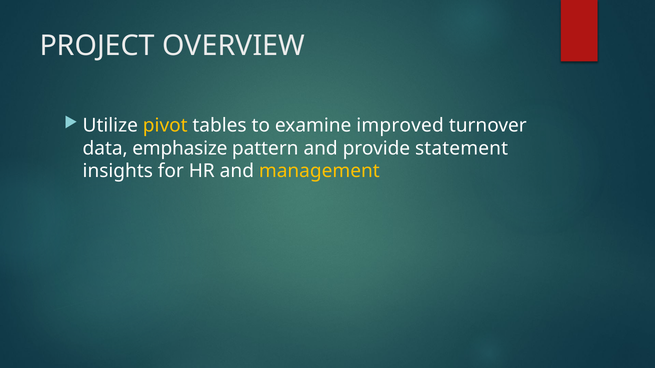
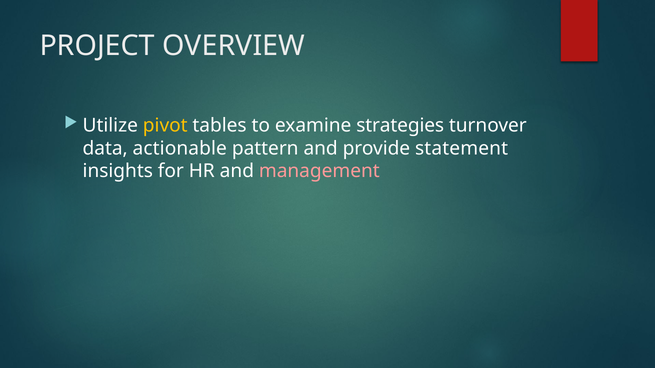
improved: improved -> strategies (400, 126)
emphasize: emphasize -> actionable (180, 148)
management colour: yellow -> pink (319, 171)
